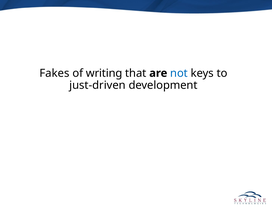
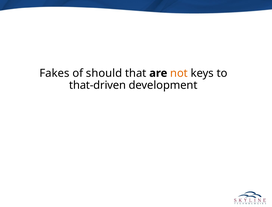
writing: writing -> should (104, 73)
not colour: blue -> orange (179, 73)
just-driven: just-driven -> that-driven (98, 85)
